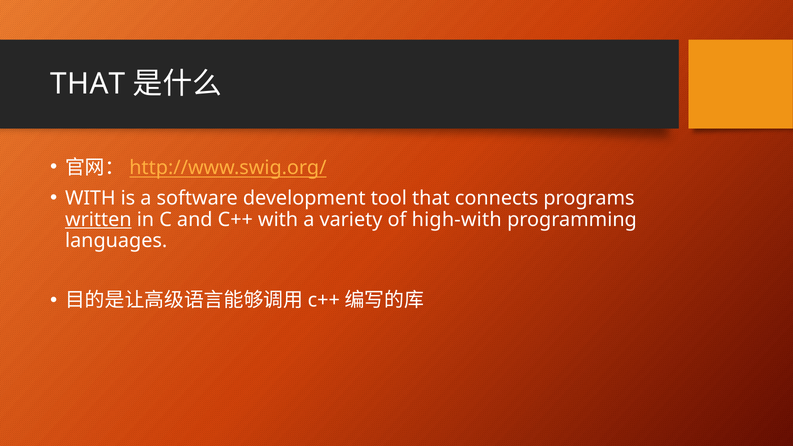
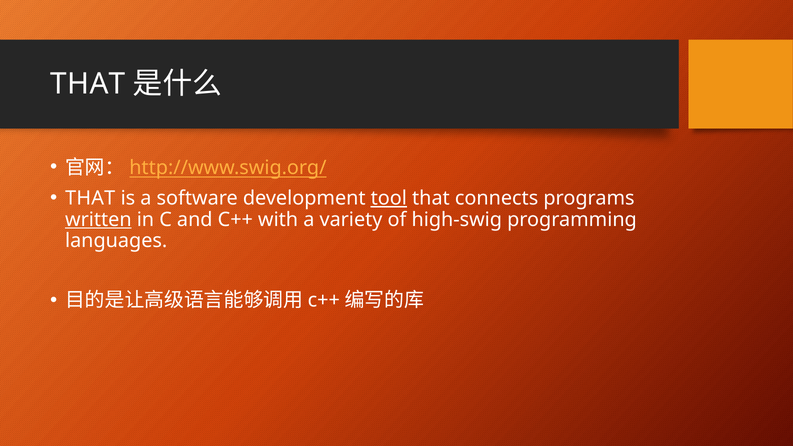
WITH: WITH -> THAT (90, 198)
tool underline: none -> present (389, 198)
high-with: high-with -> high-swig (457, 220)
